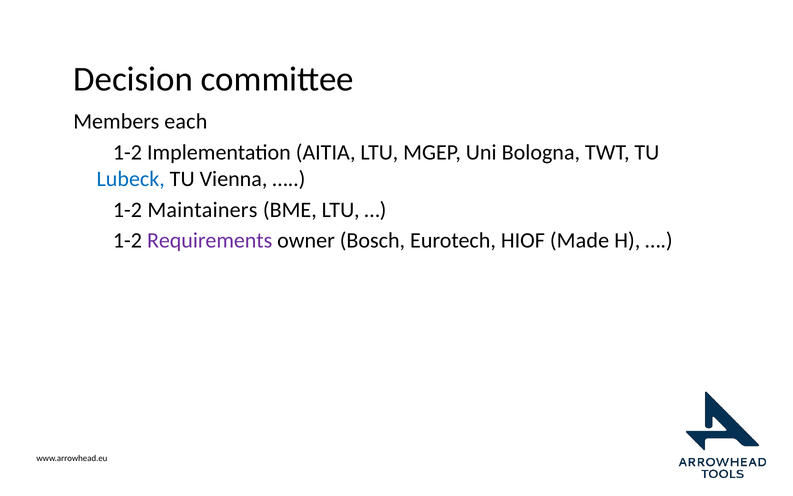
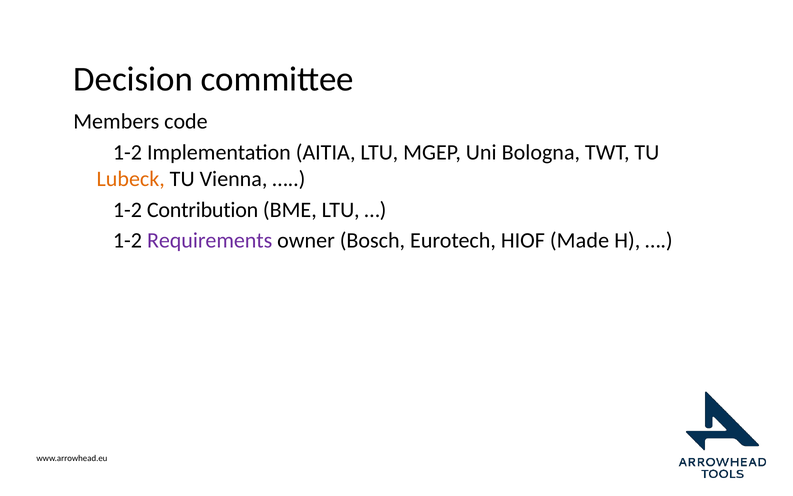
each: each -> code (186, 122)
Lubeck colour: blue -> orange (131, 179)
Maintainers: Maintainers -> Contribution (203, 210)
